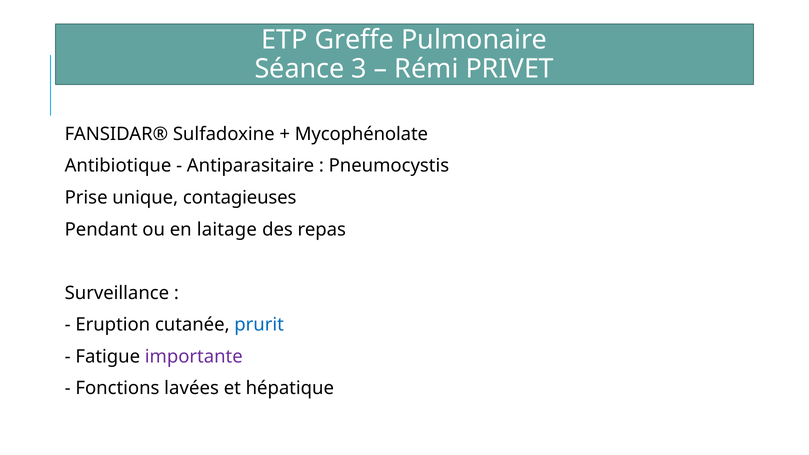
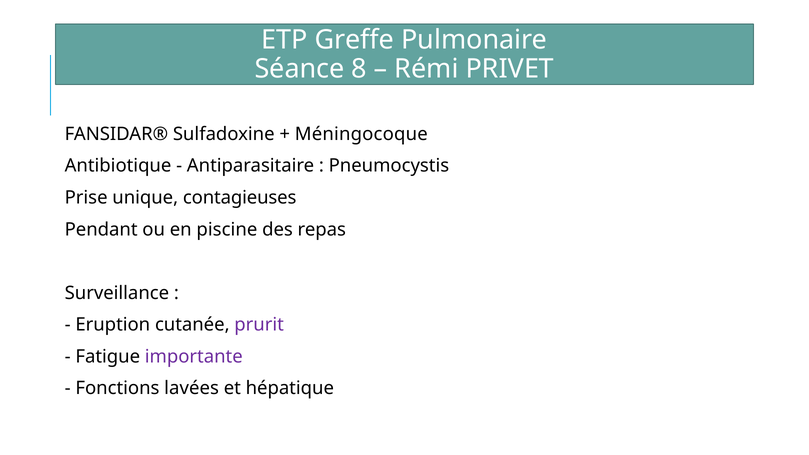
3: 3 -> 8 (359, 69)
Mycophénolate: Mycophénolate -> Méningocoque (361, 134)
laitage: laitage -> piscine (227, 229)
prurit colour: blue -> purple (259, 325)
